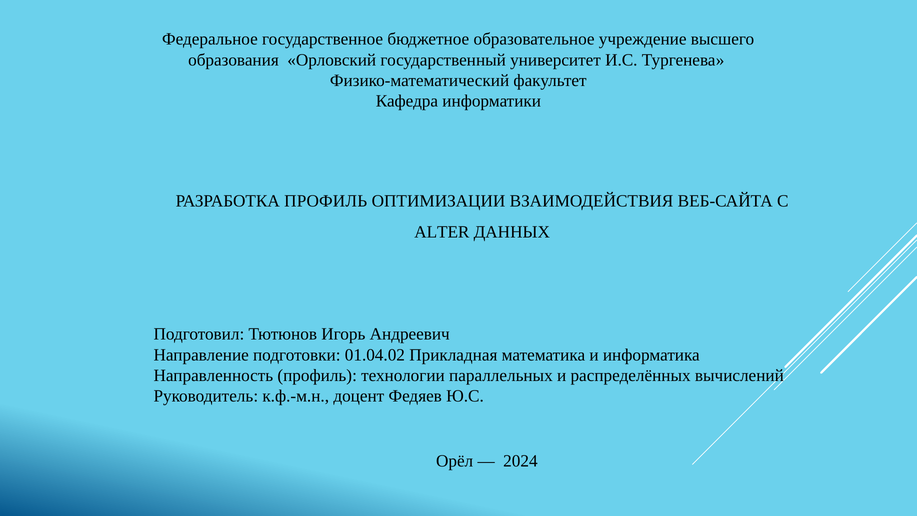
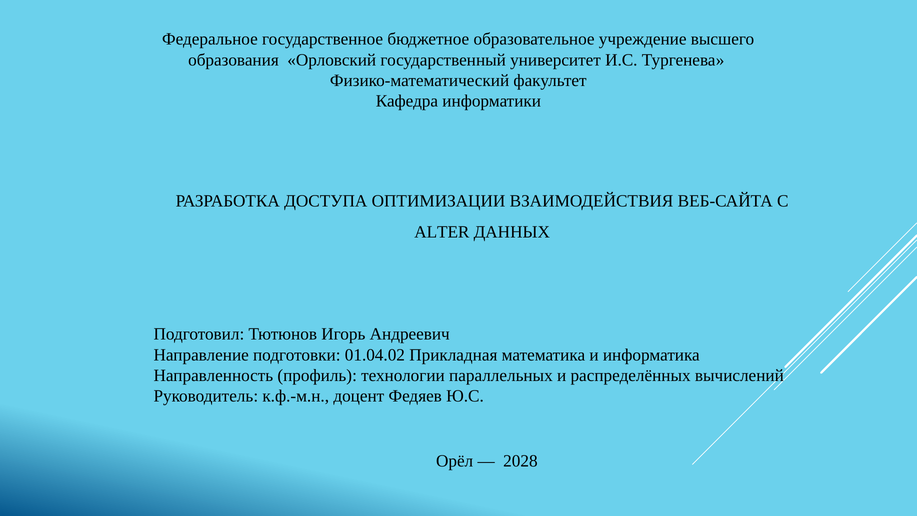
РАЗРАБОТКА ПРОФИЛЬ: ПРОФИЛЬ -> ДОСТУПА (326, 201)
2024: 2024 -> 2028 (520, 461)
